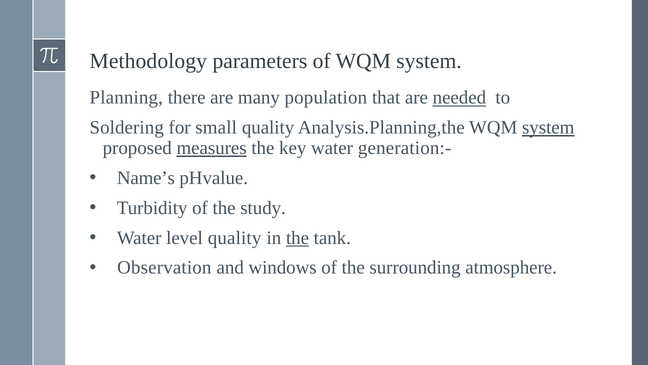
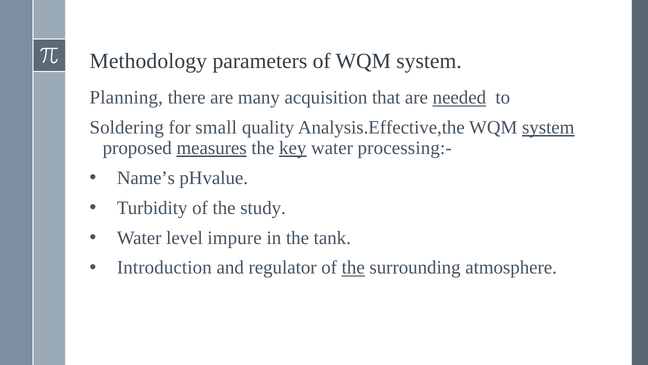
population: population -> acquisition (326, 98)
Analysis.Planning,the: Analysis.Planning,the -> Analysis.Effective,the (381, 127)
key underline: none -> present (293, 148)
generation:-: generation:- -> processing:- (405, 148)
level quality: quality -> impure (235, 238)
the underline: present -> none (298, 238)
Observation: Observation -> Introduction (164, 267)
windows: windows -> regulator (283, 267)
the underline: none -> present (353, 267)
